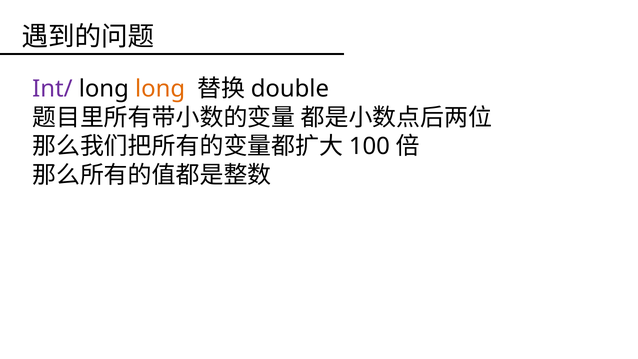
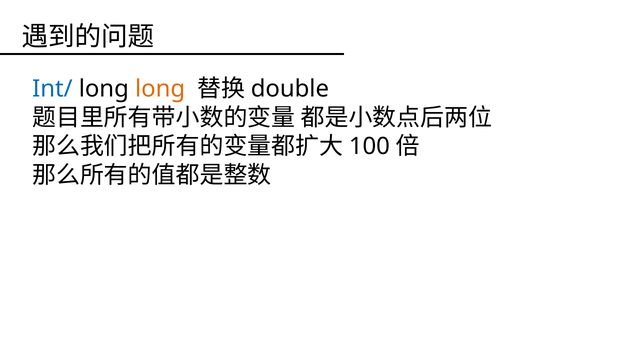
Int/ colour: purple -> blue (52, 89)
